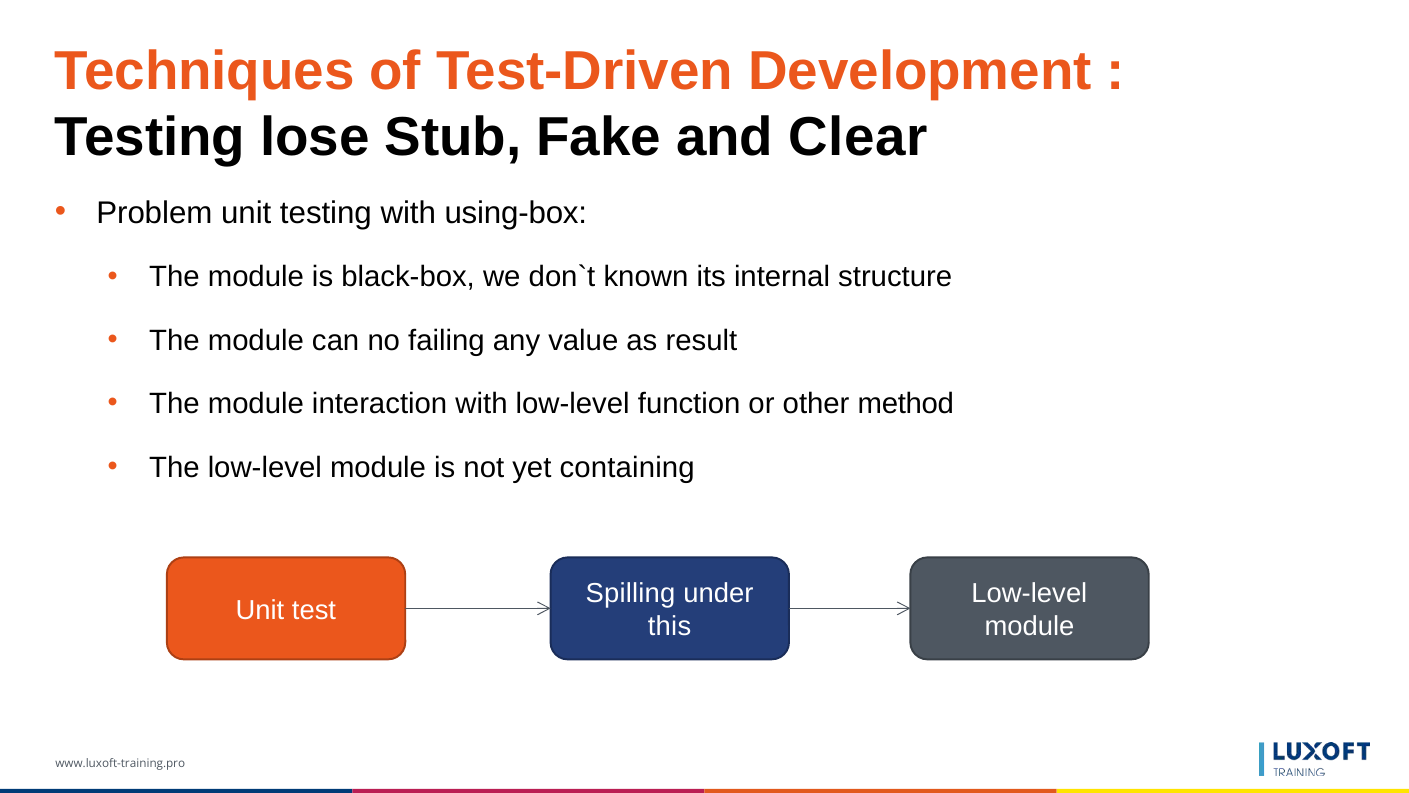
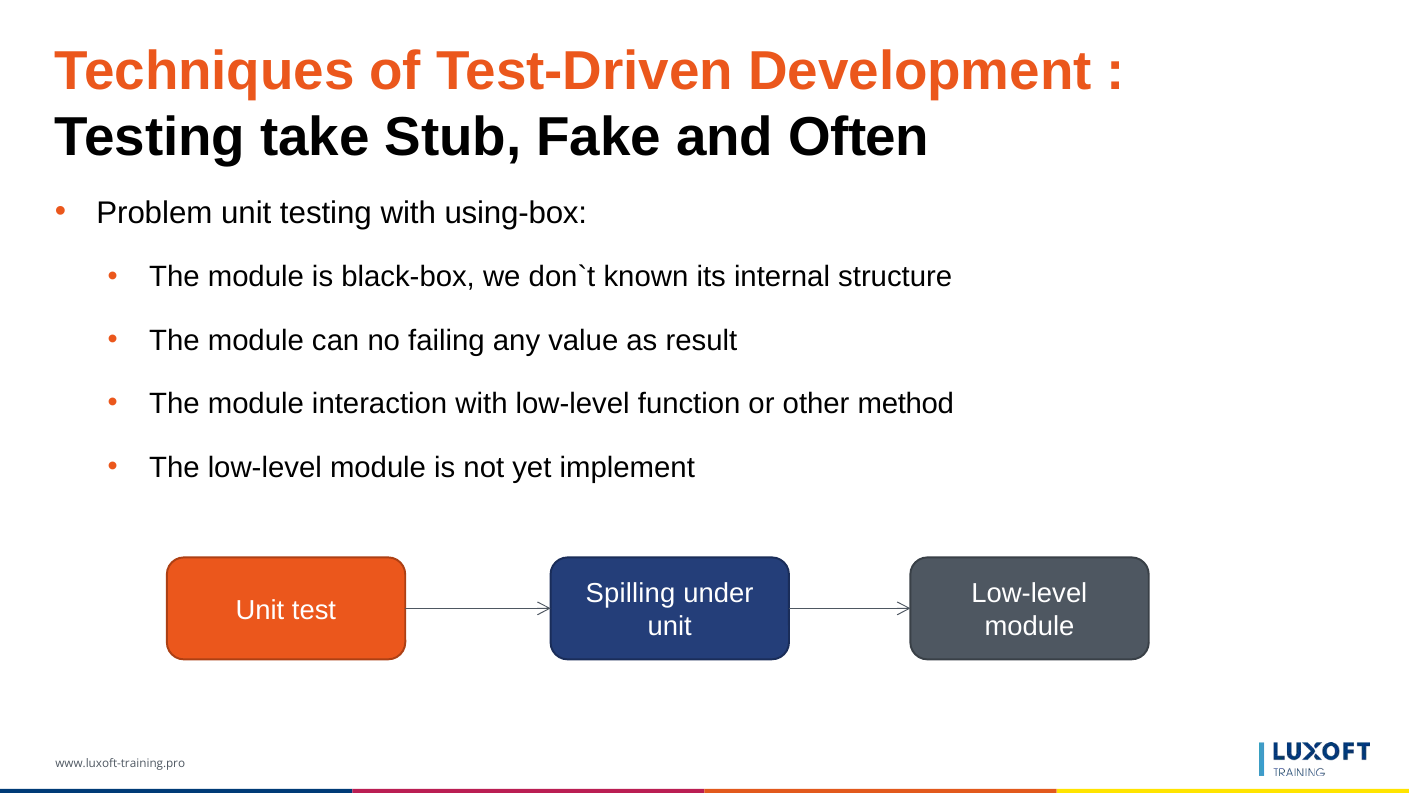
lose: lose -> take (315, 137)
Clear: Clear -> Often (859, 137)
containing: containing -> implement (627, 467)
this: this -> unit (670, 626)
